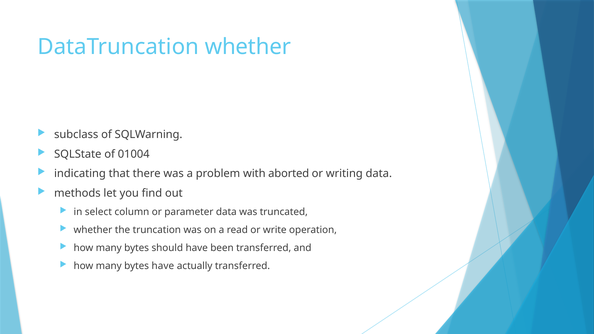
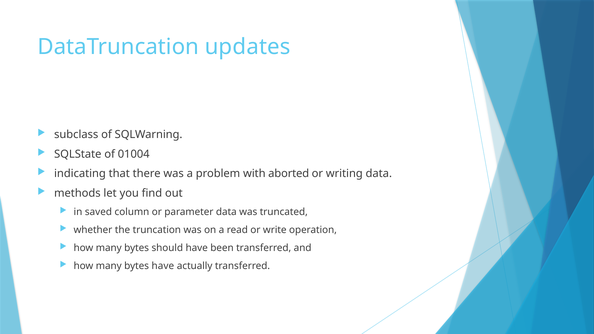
DataTruncation whether: whether -> updates (248, 47)
select: select -> saved (98, 212)
